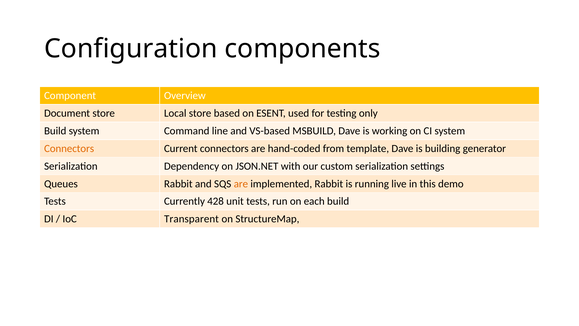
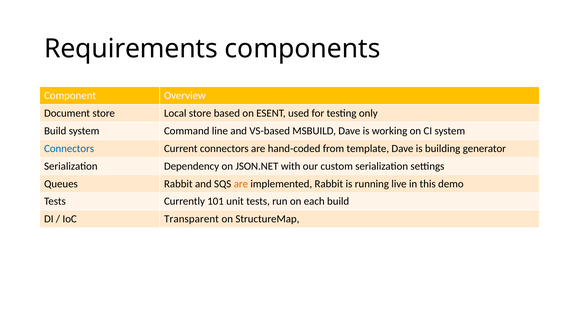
Configuration: Configuration -> Requirements (131, 49)
Connectors colour: orange -> blue (69, 148)
428: 428 -> 101 (216, 201)
